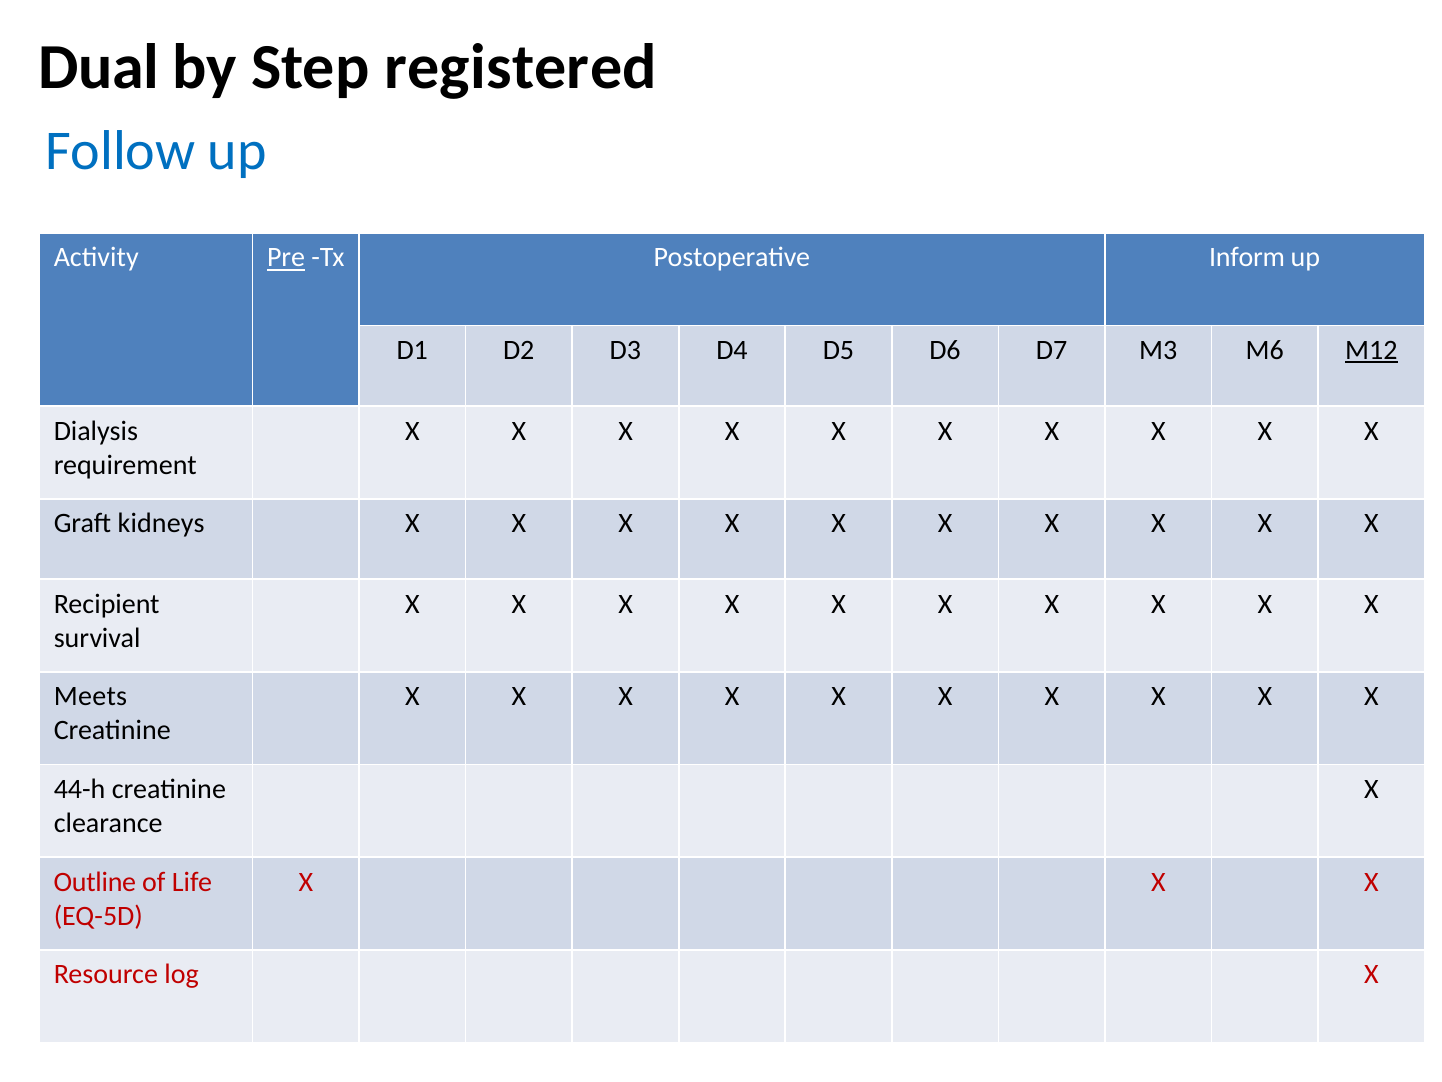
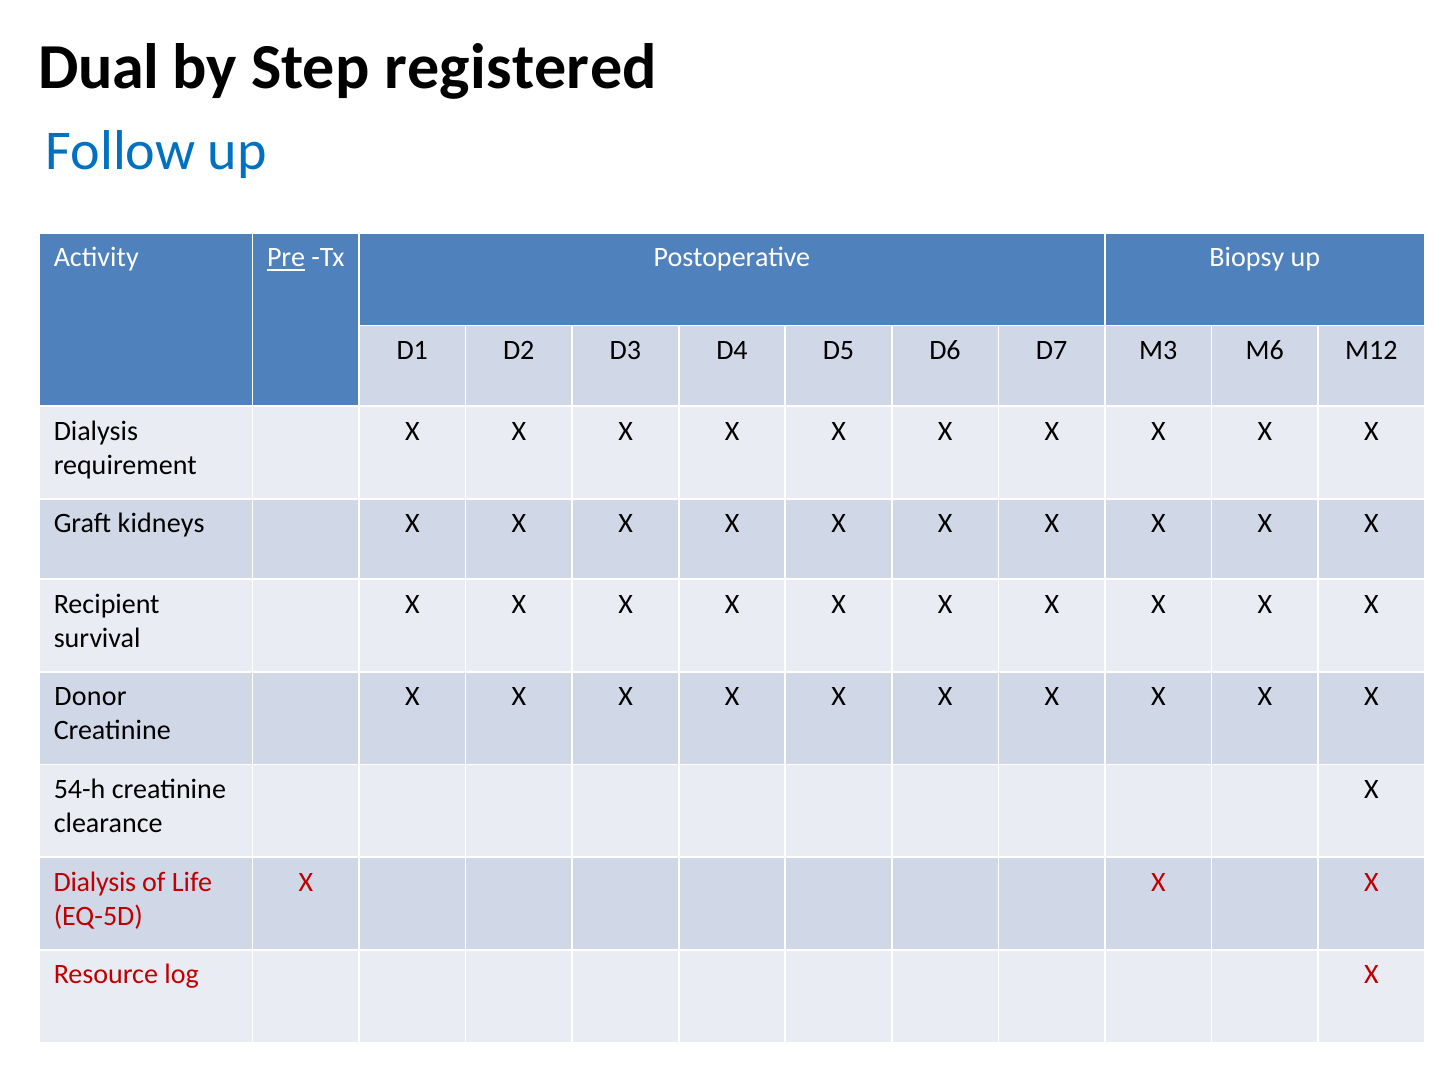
Inform: Inform -> Biopsy (1247, 258)
M12 underline: present -> none (1371, 350)
Meets: Meets -> Donor (91, 696)
44-h: 44-h -> 54-h (80, 789)
Outline: Outline -> Dialysis (95, 881)
